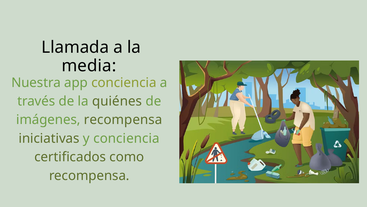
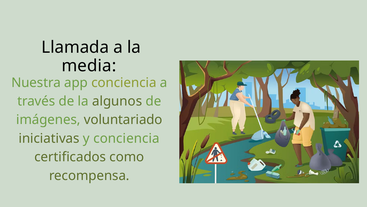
quiénes: quiénes -> algunos (117, 101)
imágenes recompensa: recompensa -> voluntariado (123, 120)
